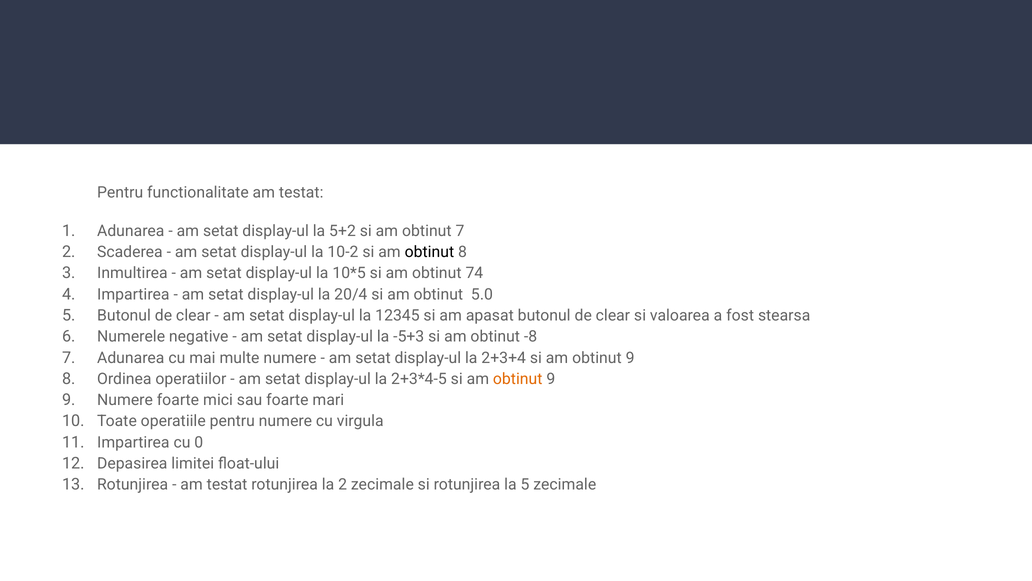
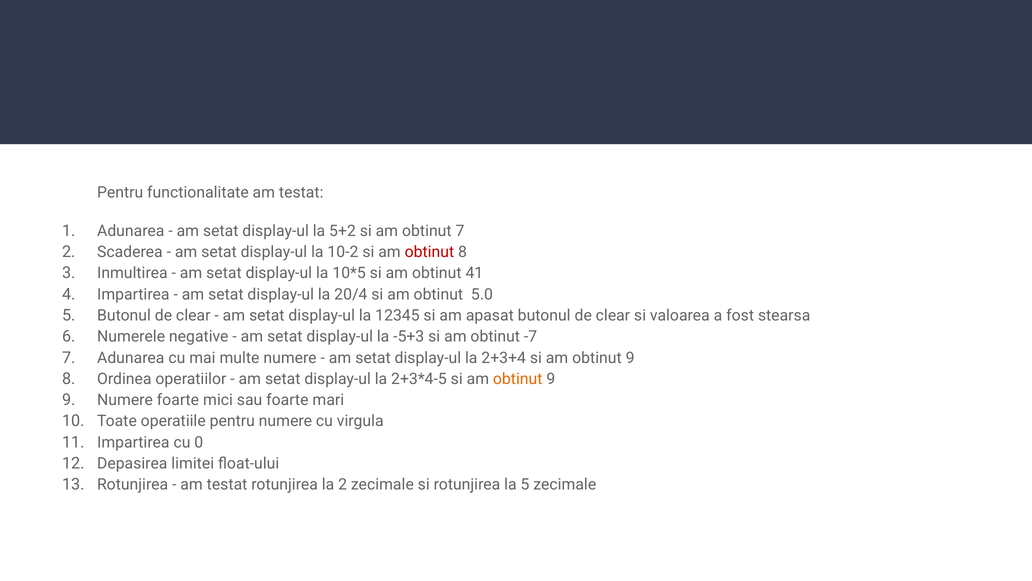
obtinut colour: black -> red (429, 252)
74: 74 -> 41 (474, 273)
-8: -8 -> -7 (531, 336)
